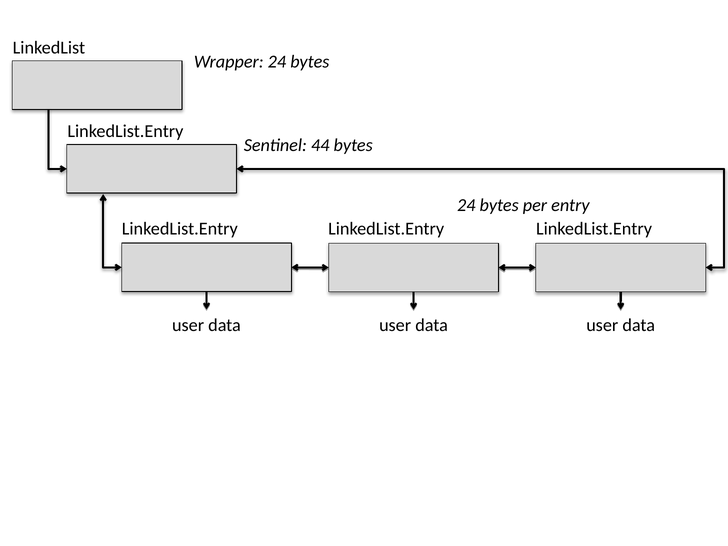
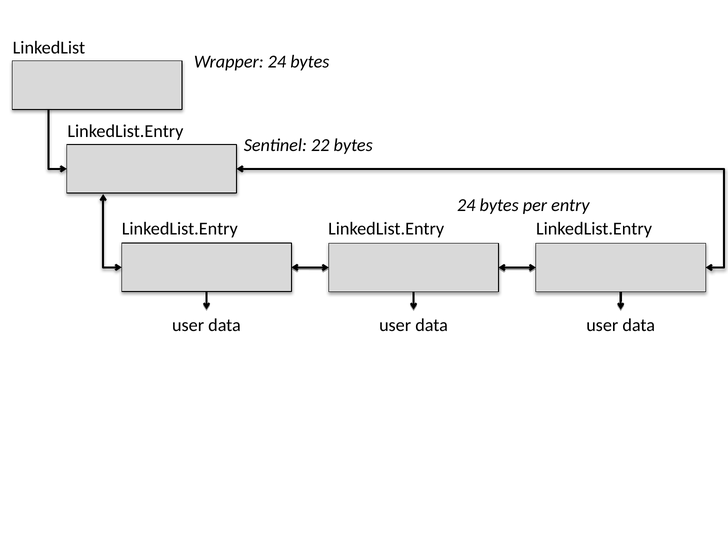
44: 44 -> 22 (320, 145)
